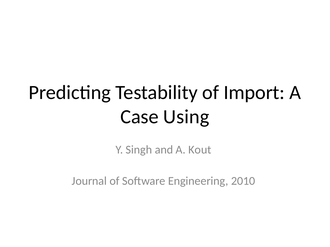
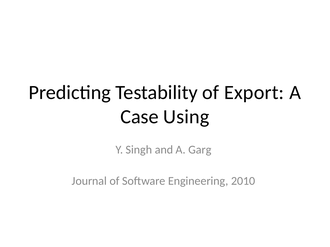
Import: Import -> Export (254, 93)
Kout: Kout -> Garg (200, 150)
